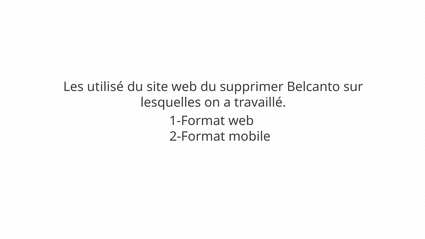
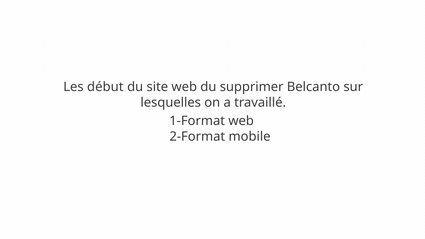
utilisé: utilisé -> début (105, 87)
